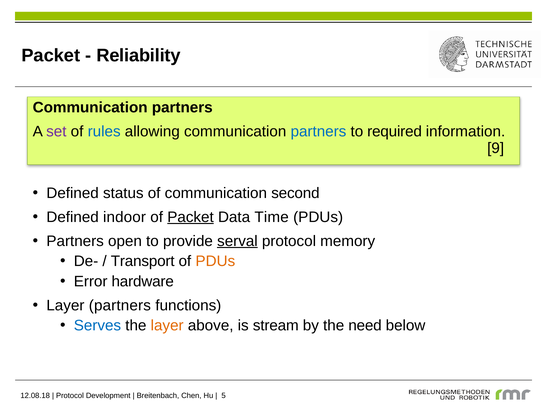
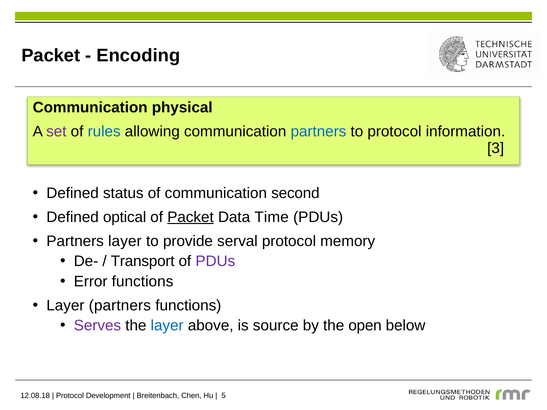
Reliability: Reliability -> Encoding (138, 56)
partners: partners -> physical (182, 108)
to required: required -> protocol (394, 132)
9: 9 -> 3 (496, 148)
indoor: indoor -> optical (125, 217)
Partners open: open -> layer (125, 241)
serval underline: present -> none (237, 241)
PDUs colour: orange -> purple (215, 261)
Error hardware: hardware -> functions (143, 282)
Serves colour: blue -> purple (97, 326)
layer colour: orange -> blue (167, 326)
stream: stream -> source (276, 326)
need: need -> open (365, 326)
